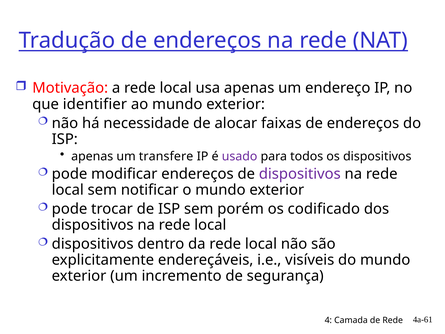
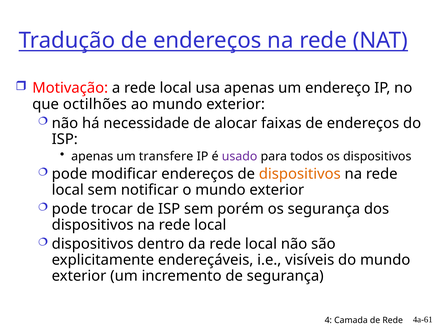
identifier: identifier -> octilhões (95, 104)
dispositivos colour: purple -> orange (300, 174)
os codificado: codificado -> segurança (324, 209)
